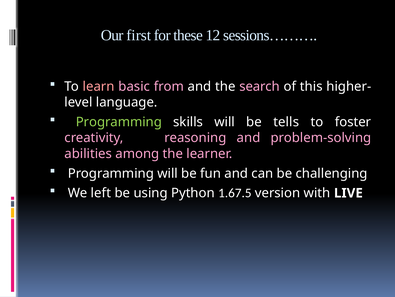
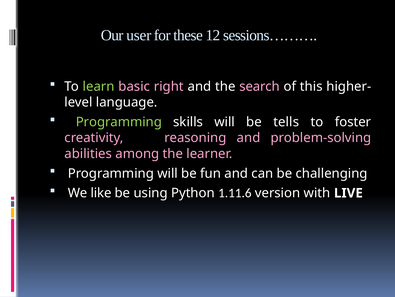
first: first -> user (139, 35)
learn colour: pink -> light green (99, 86)
from: from -> right (169, 86)
left: left -> like (101, 193)
1.67.5: 1.67.5 -> 1.11.6 (235, 193)
